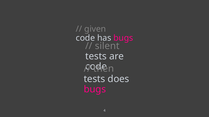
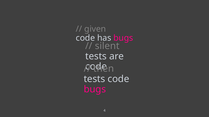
tests does: does -> code (118, 79)
